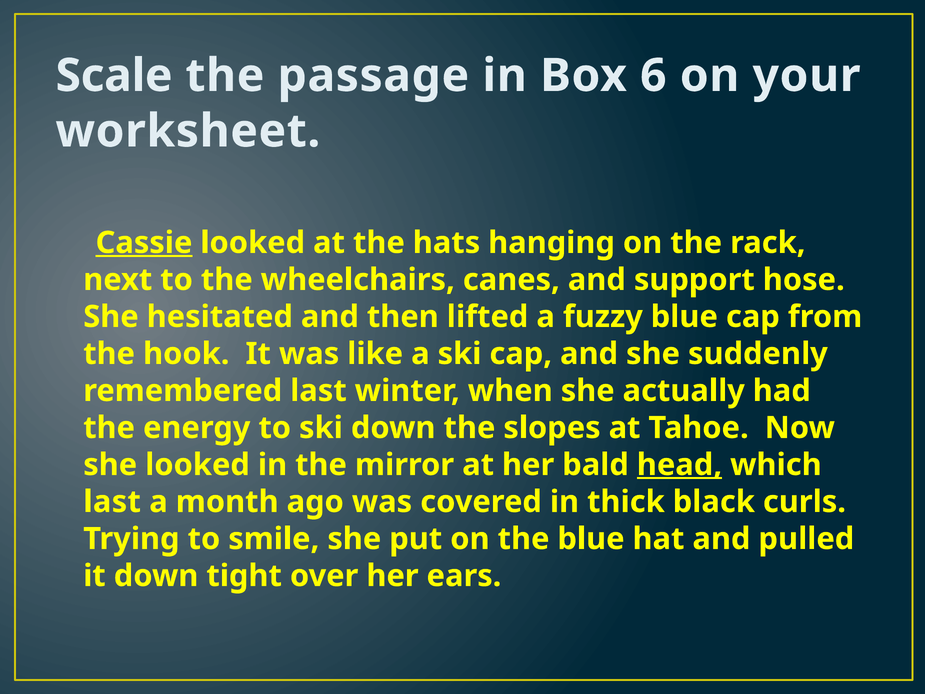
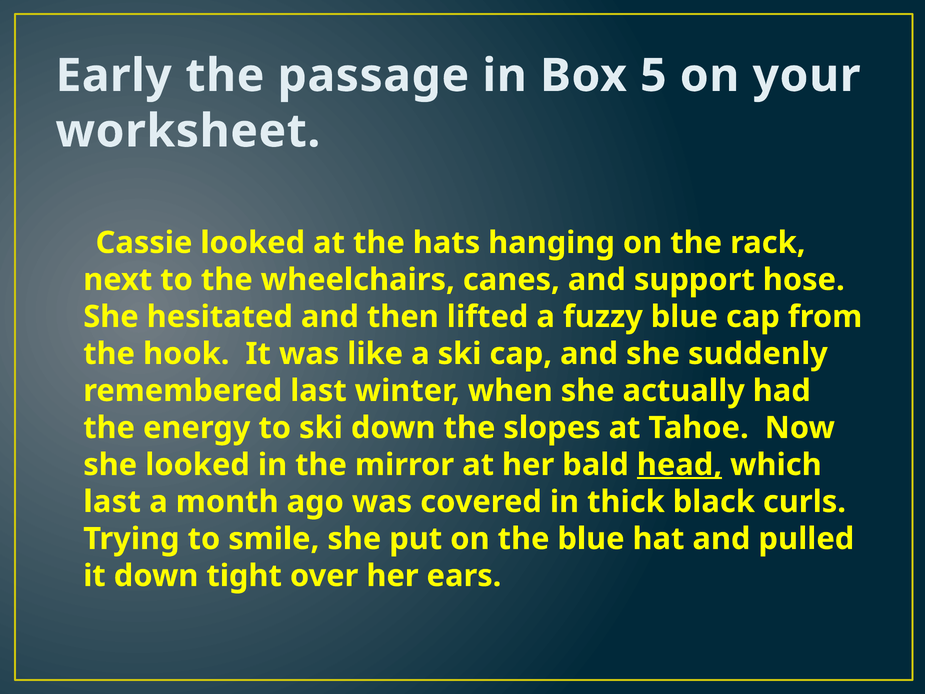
Scale: Scale -> Early (114, 76)
6: 6 -> 5 (653, 76)
Cassie underline: present -> none (144, 243)
